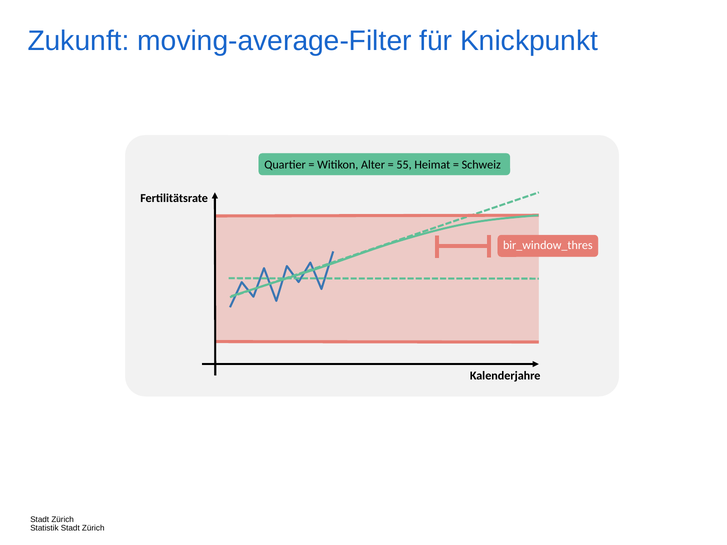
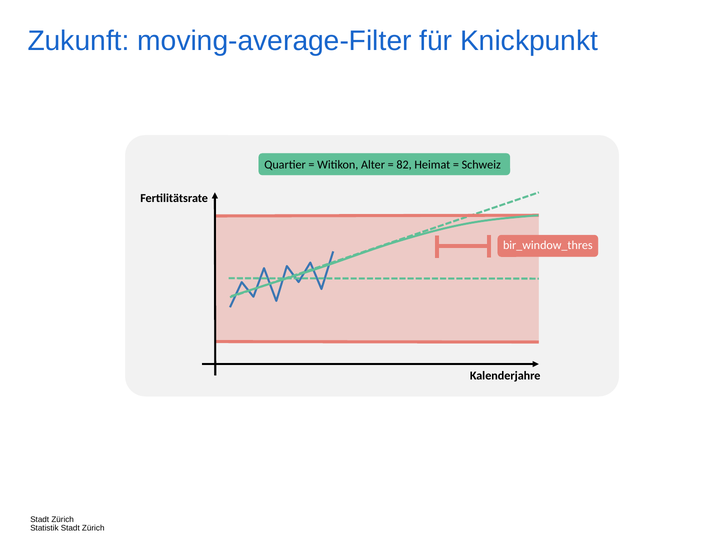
55: 55 -> 82 (404, 165)
